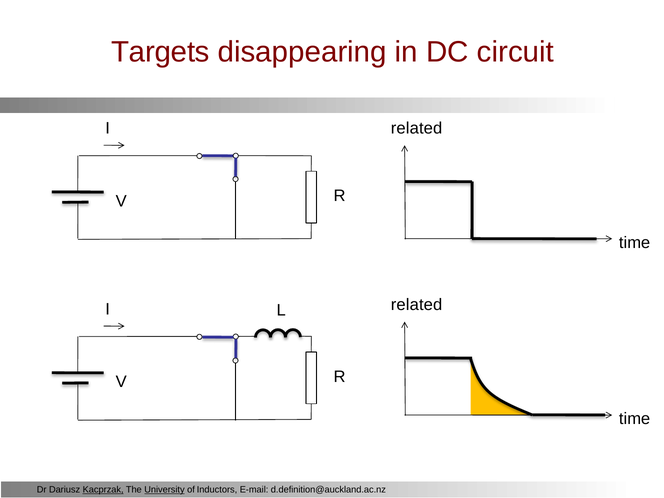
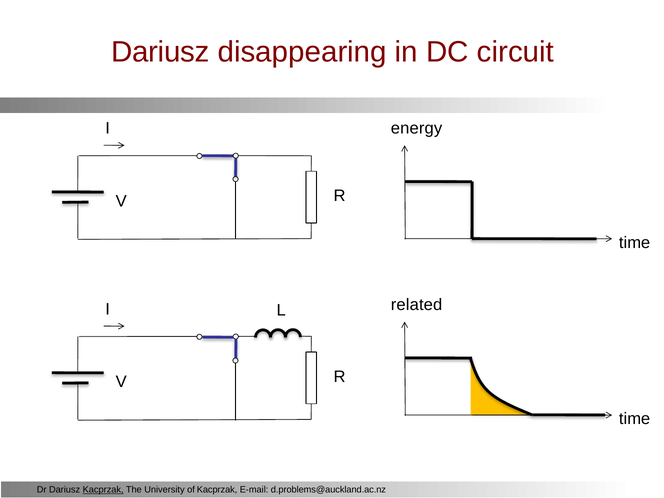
Targets: Targets -> Dariusz (160, 52)
related: related -> energy (417, 128)
University underline: present -> none (164, 490)
of Inductors: Inductors -> Kacprzak (217, 490)
d.definition@auckland.ac.nz: d.definition@auckland.ac.nz -> d.problems@auckland.ac.nz (328, 490)
